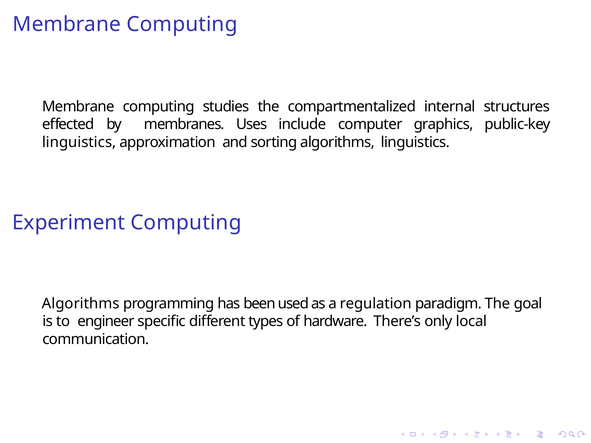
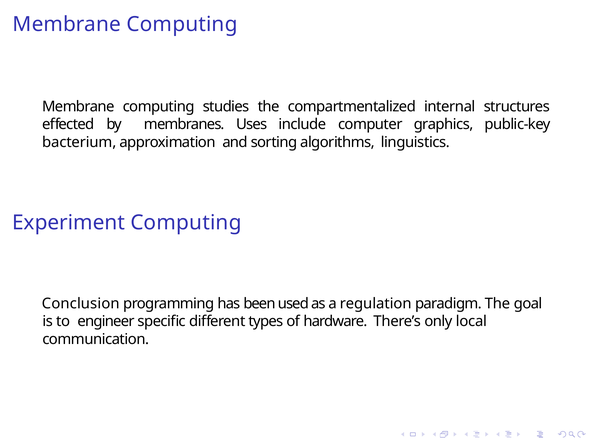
linguistics: linguistics -> bacterium (79, 142)
Algorithms: Algorithms -> Conclusion (81, 304)
